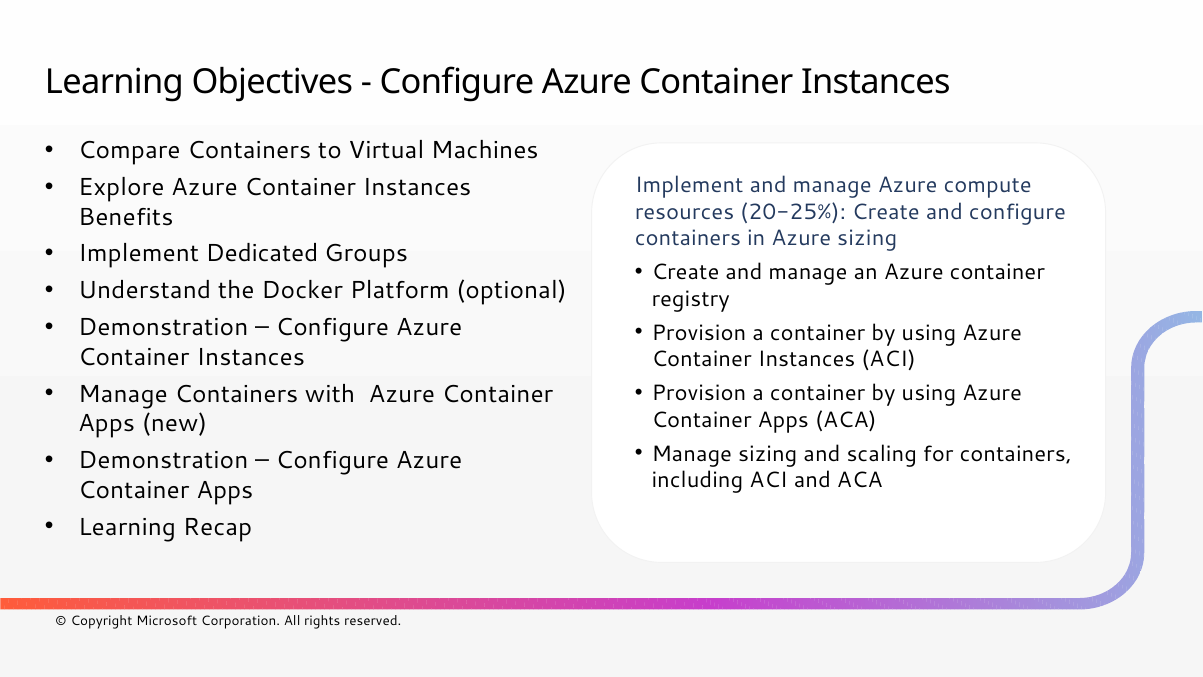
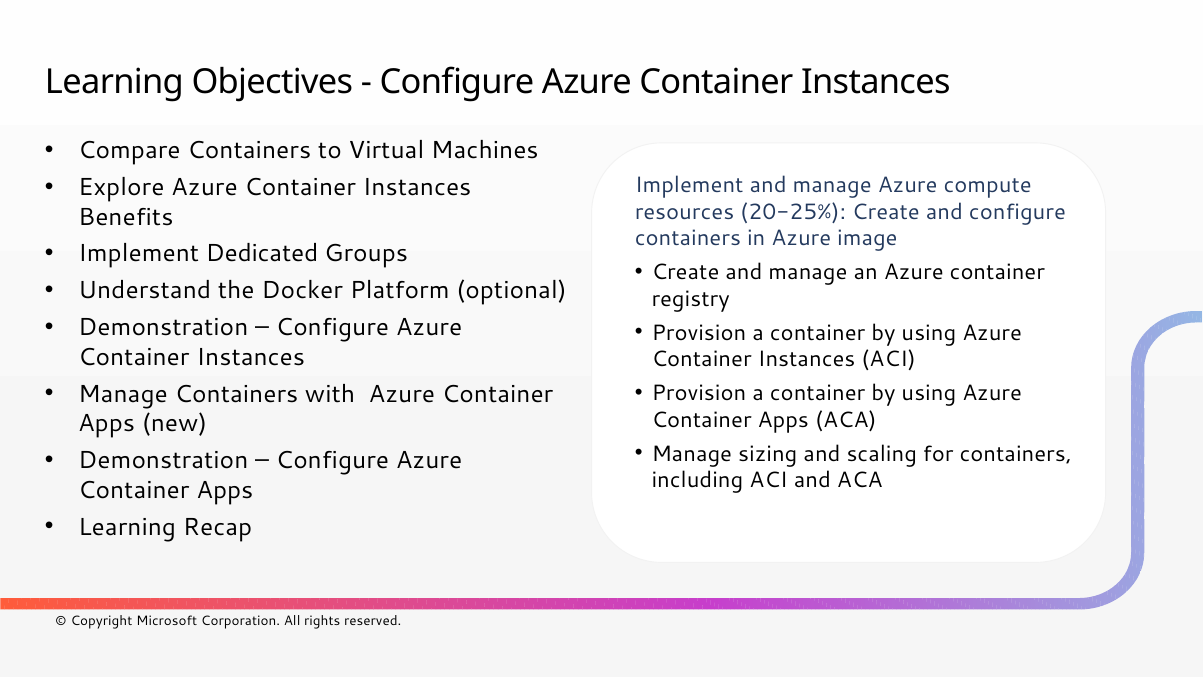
Azure sizing: sizing -> image (867, 238)
